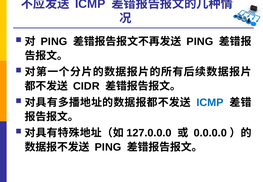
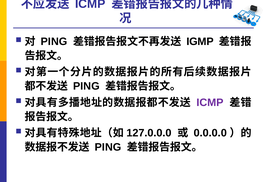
PING: PING -> IGMP (200, 42)
CIDR: CIDR -> PING (86, 86)
ICMP colour: blue -> purple (210, 103)
